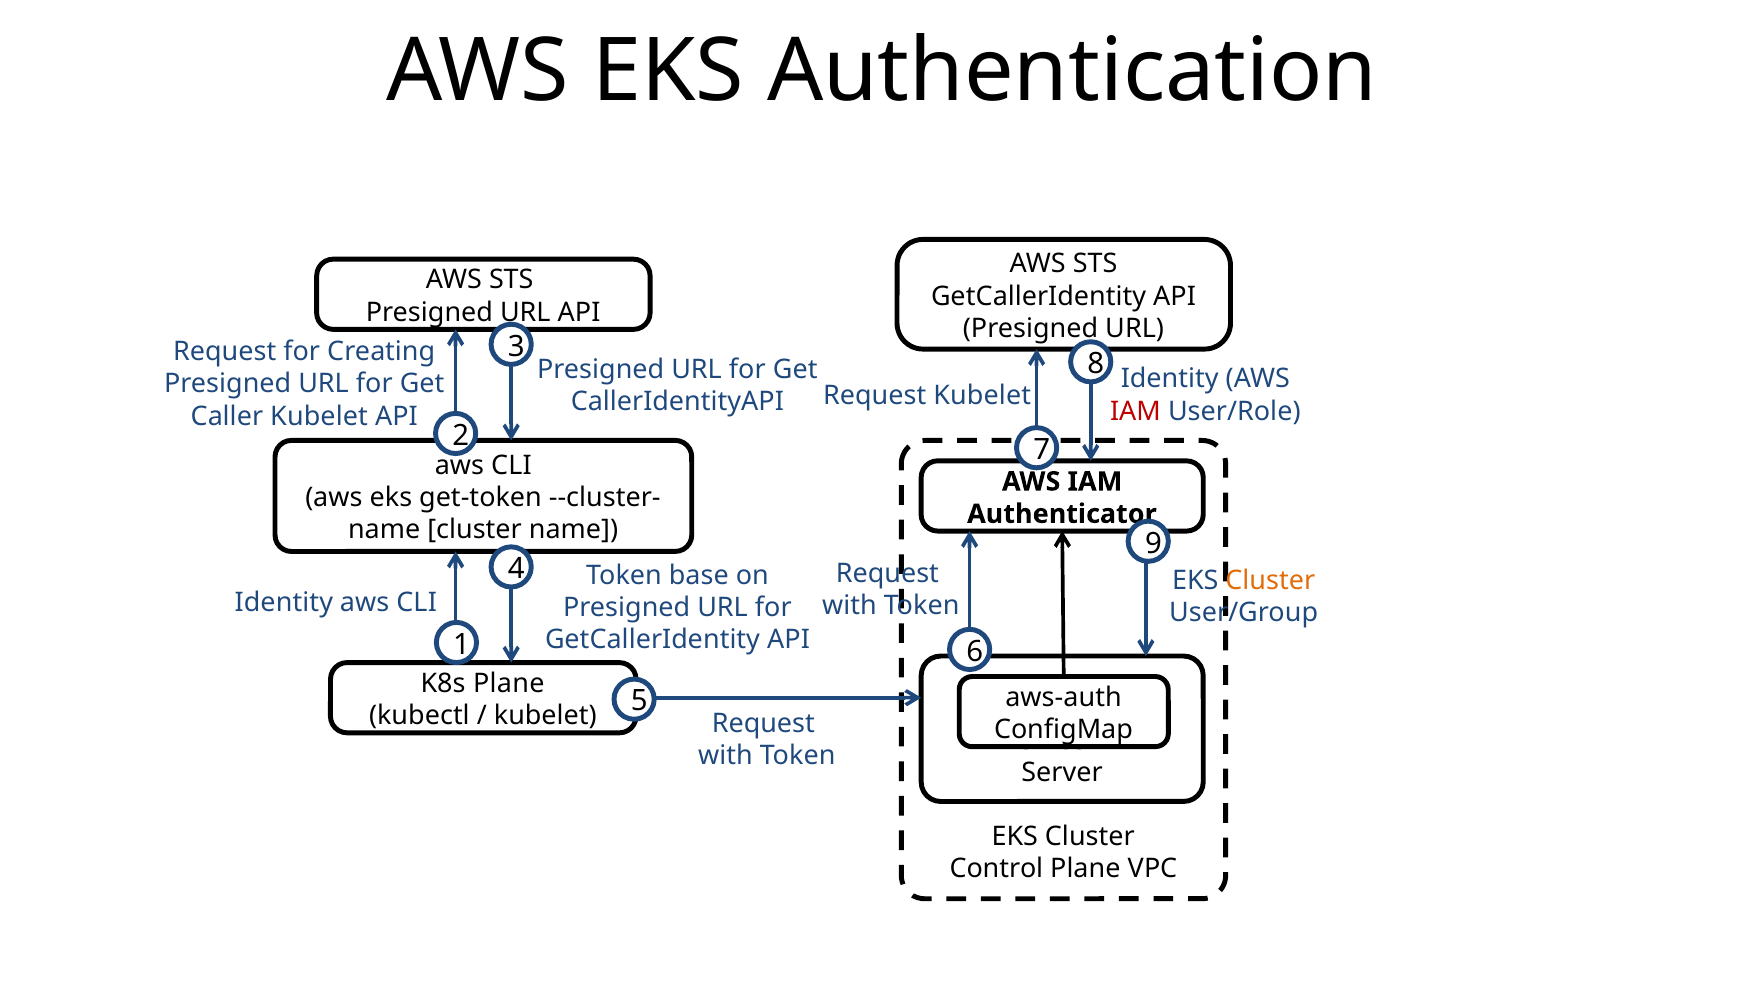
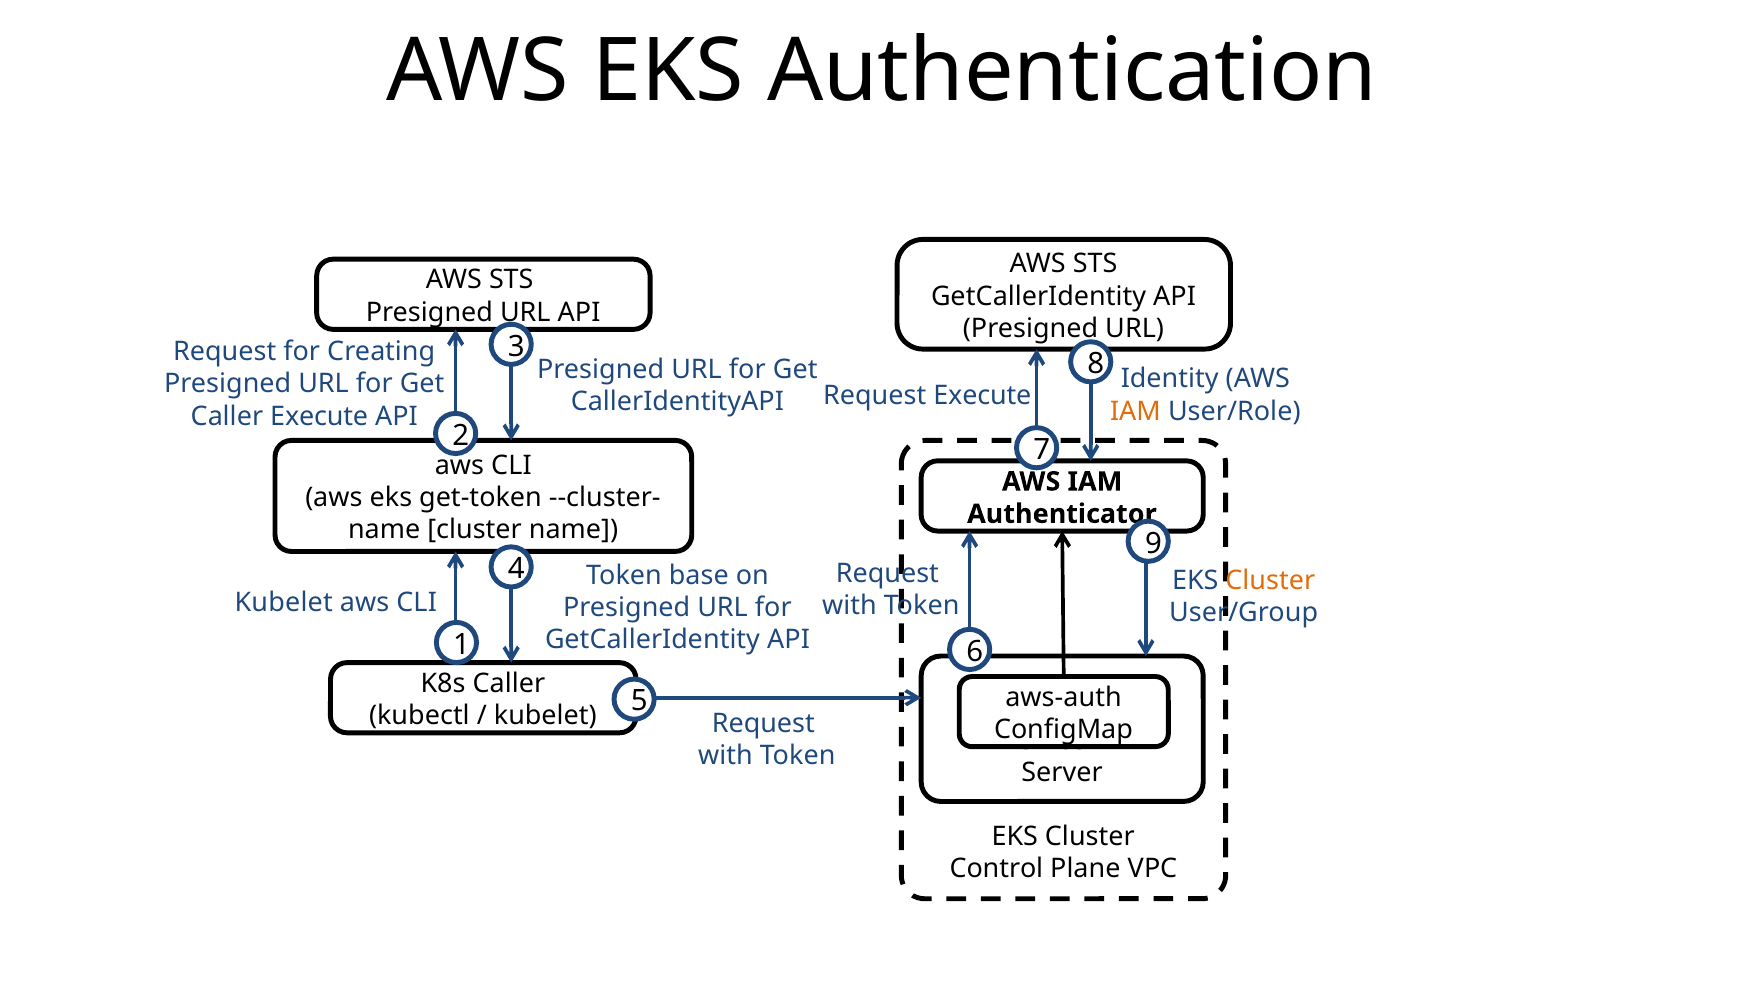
Request Kubelet: Kubelet -> Execute (982, 395)
IAM colour: red -> orange (1135, 412)
Caller Kubelet: Kubelet -> Execute (319, 417)
Identity: Identity -> Kubelet (284, 603)
K8s Plane: Plane -> Caller (509, 684)
